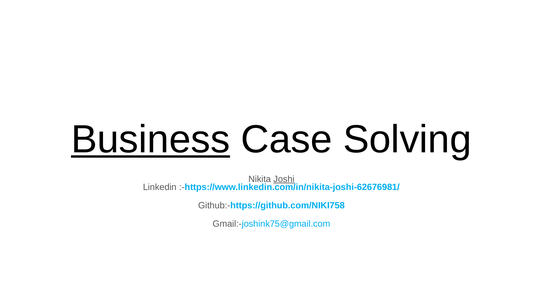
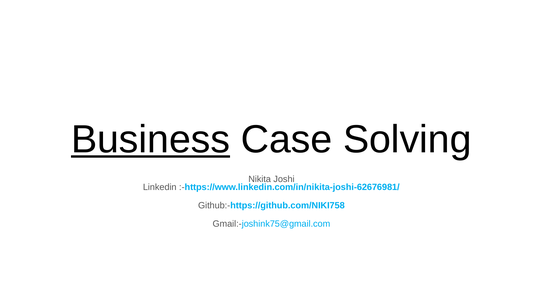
Joshi underline: present -> none (284, 179)
